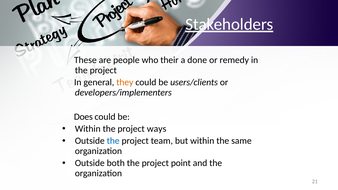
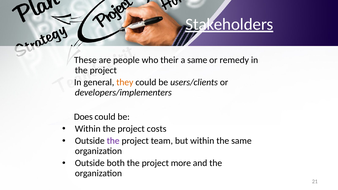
a done: done -> same (197, 60)
ways: ways -> costs (157, 129)
the colour: blue -> purple (113, 141)
point: point -> more (181, 163)
